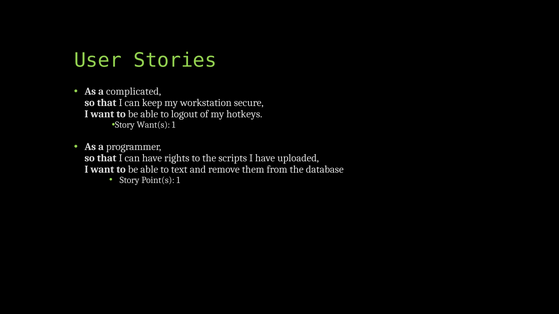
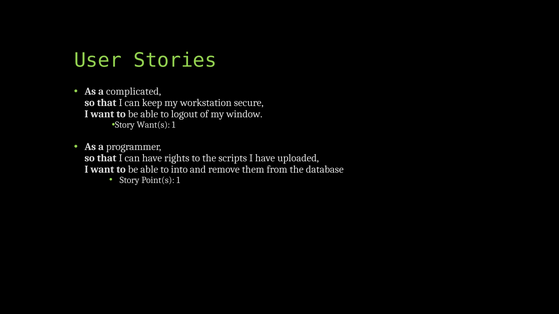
hotkeys: hotkeys -> window (244, 114)
text: text -> into (179, 170)
